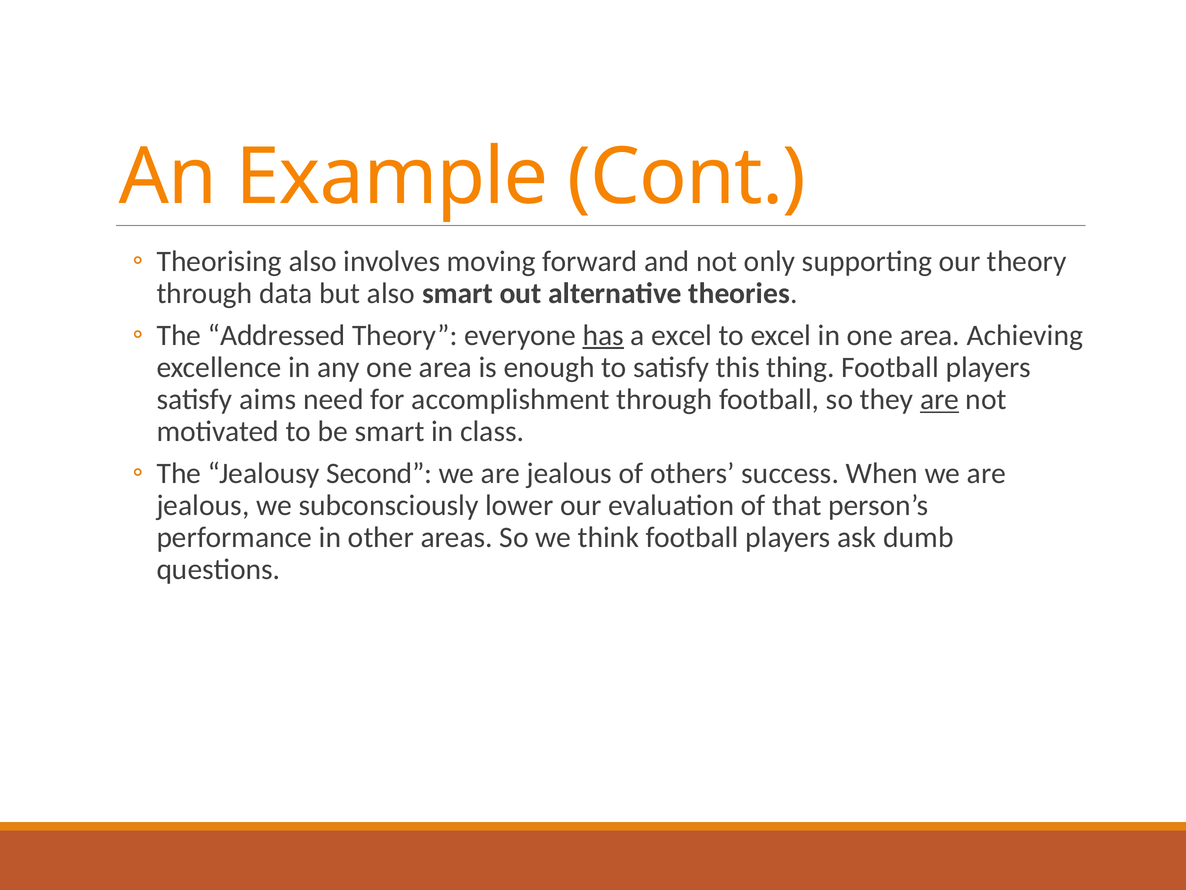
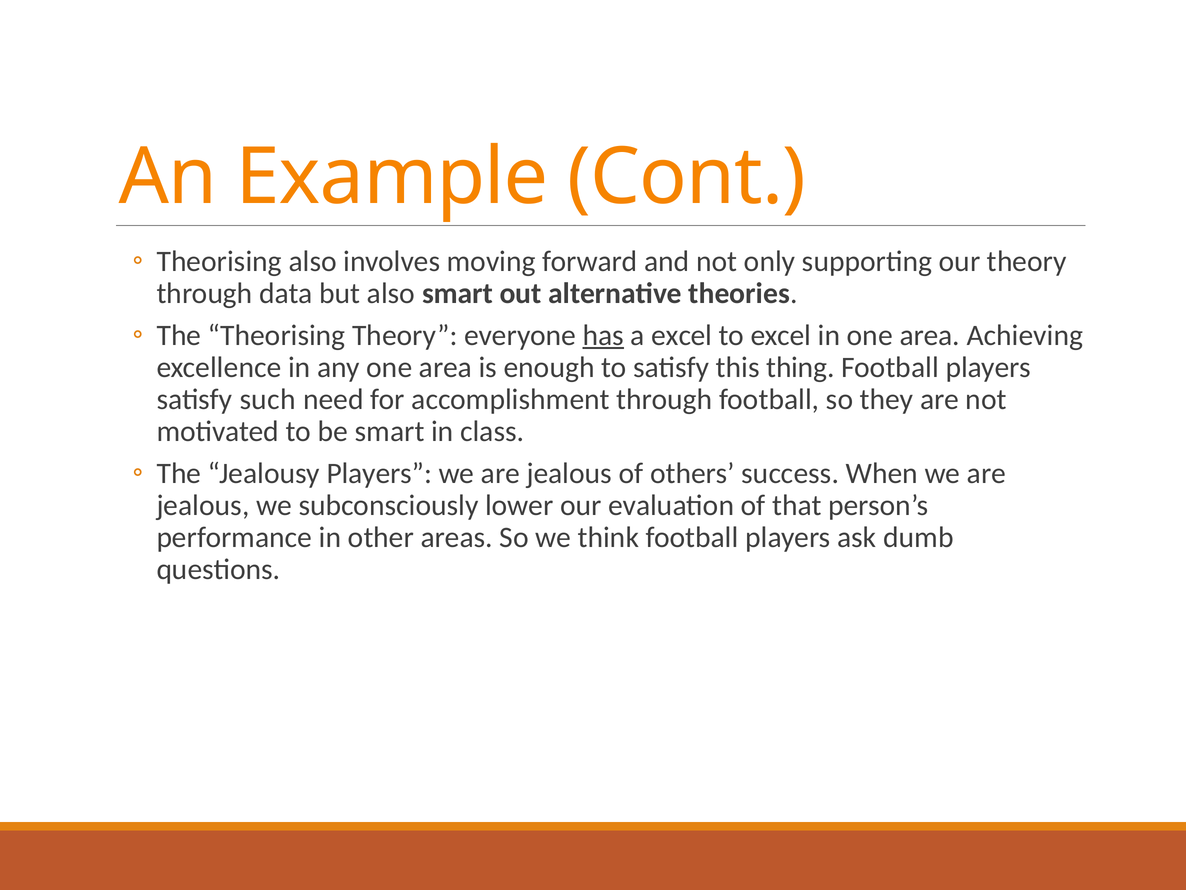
The Addressed: Addressed -> Theorising (277, 335)
aims: aims -> such (268, 399)
are underline: present -> none (940, 399)
Jealousy Second: Second -> Players (379, 473)
